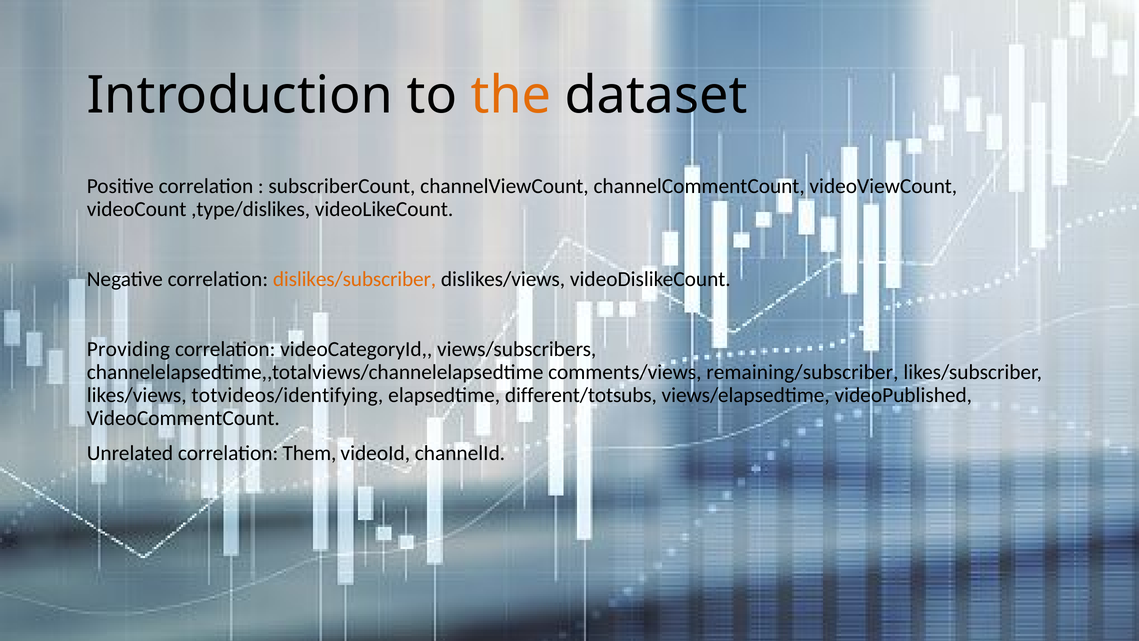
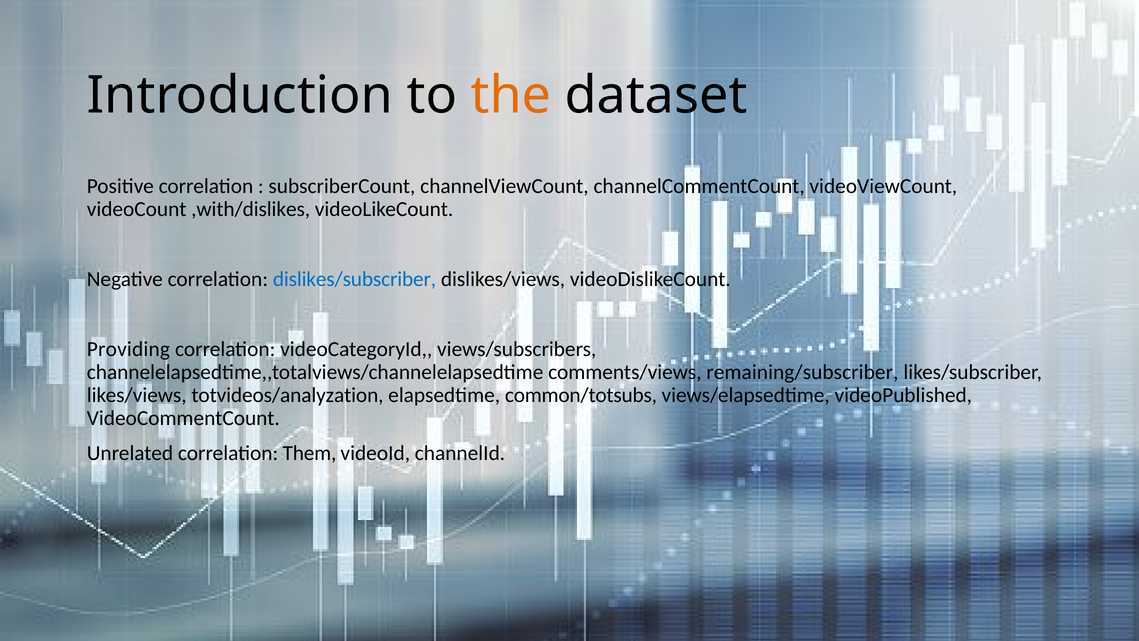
,type/dislikes: ,type/dislikes -> ,with/dislikes (251, 209)
dislikes/subscriber colour: orange -> blue (355, 279)
totvideos/identifying: totvideos/identifying -> totvideos/analyzation (288, 395)
different/totsubs: different/totsubs -> common/totsubs (581, 395)
